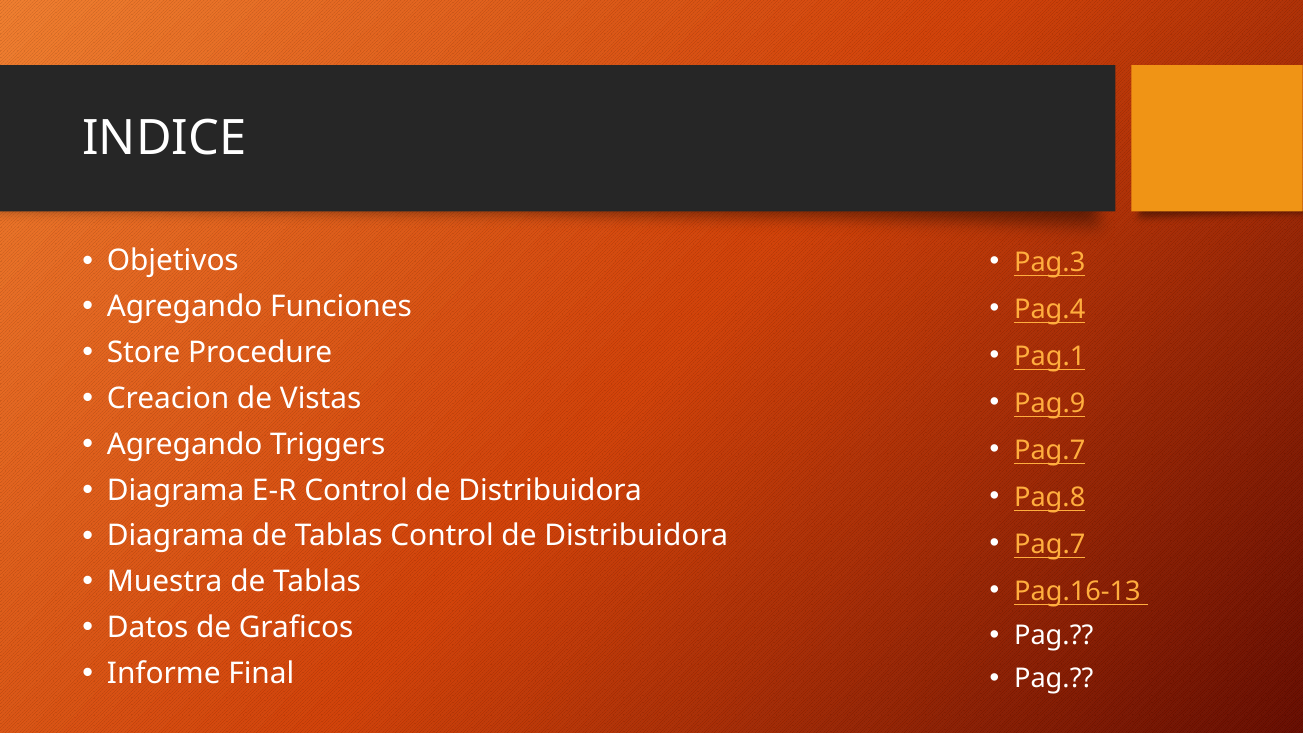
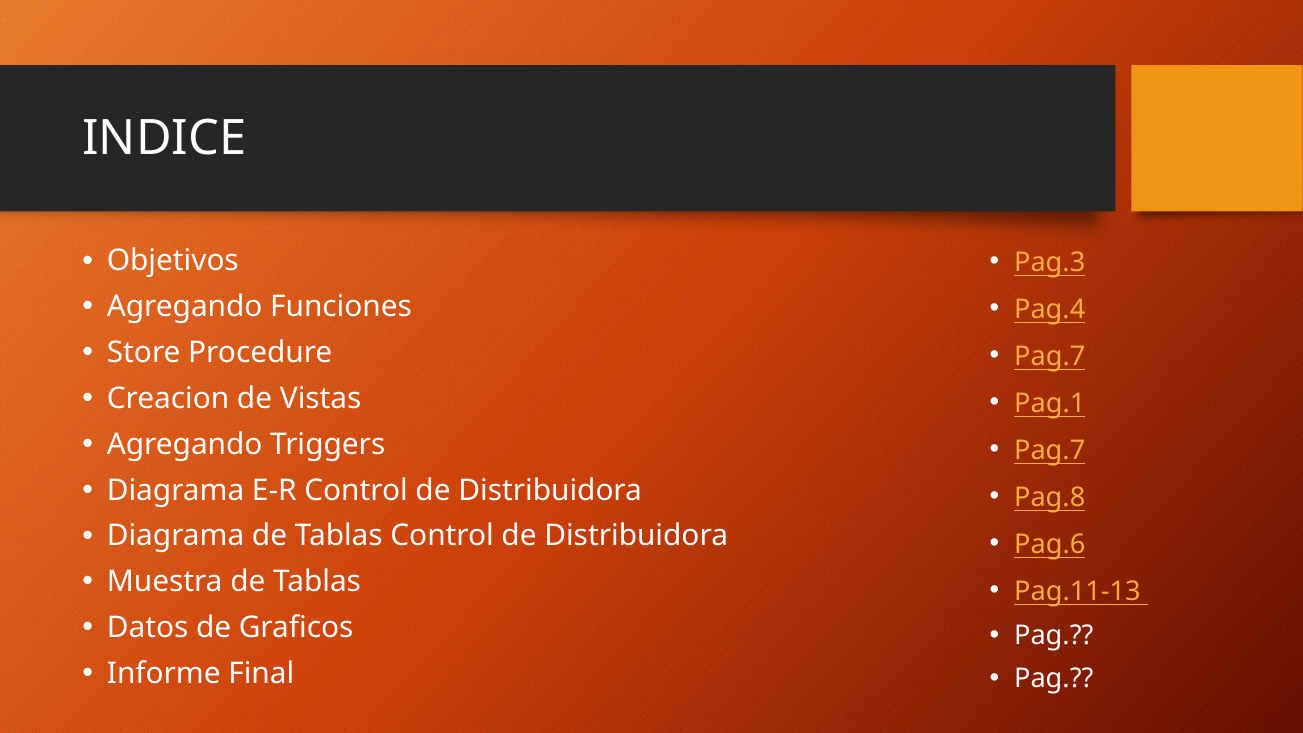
Pag.1: Pag.1 -> Pag.7 (1050, 357)
Pag.9: Pag.9 -> Pag.1 (1050, 404)
Pag.7: Pag.7 -> Pag.6 (1050, 545)
Pag.16-13: Pag.16-13 -> Pag.11-13 (1077, 592)
